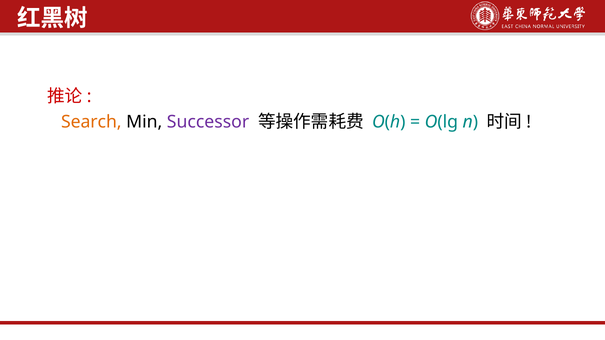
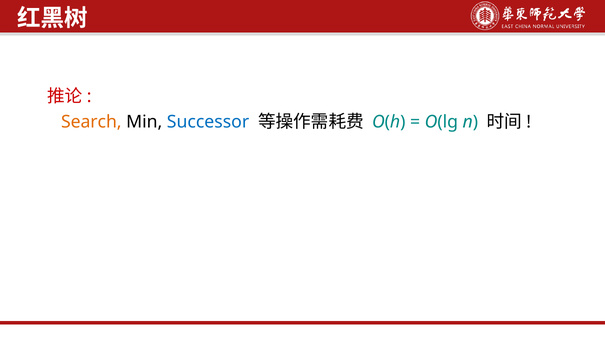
Successor colour: purple -> blue (208, 122)
